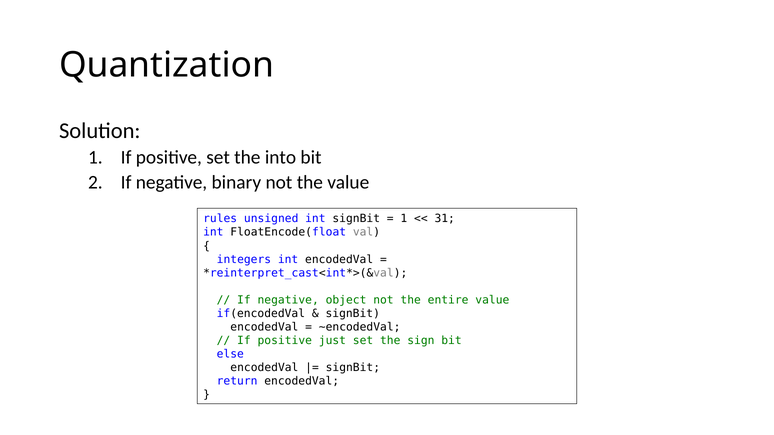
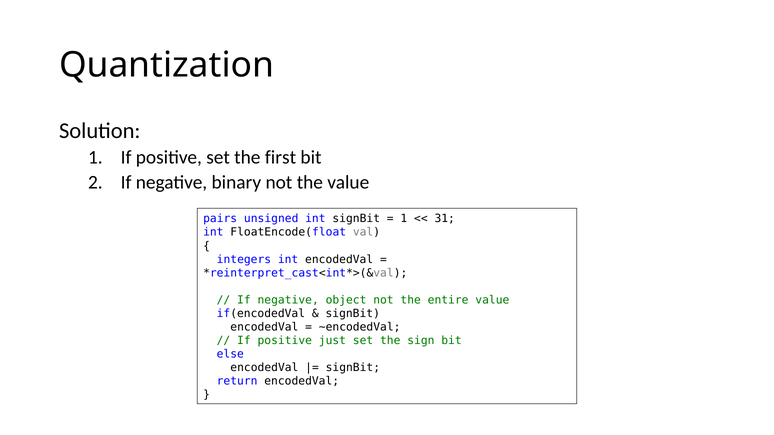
into: into -> first (280, 157)
rules: rules -> pairs (220, 219)
